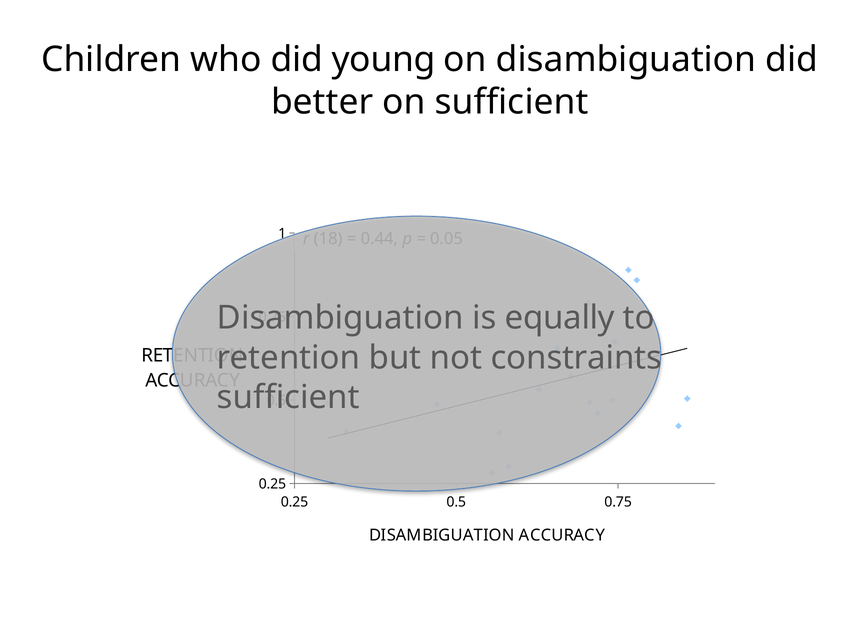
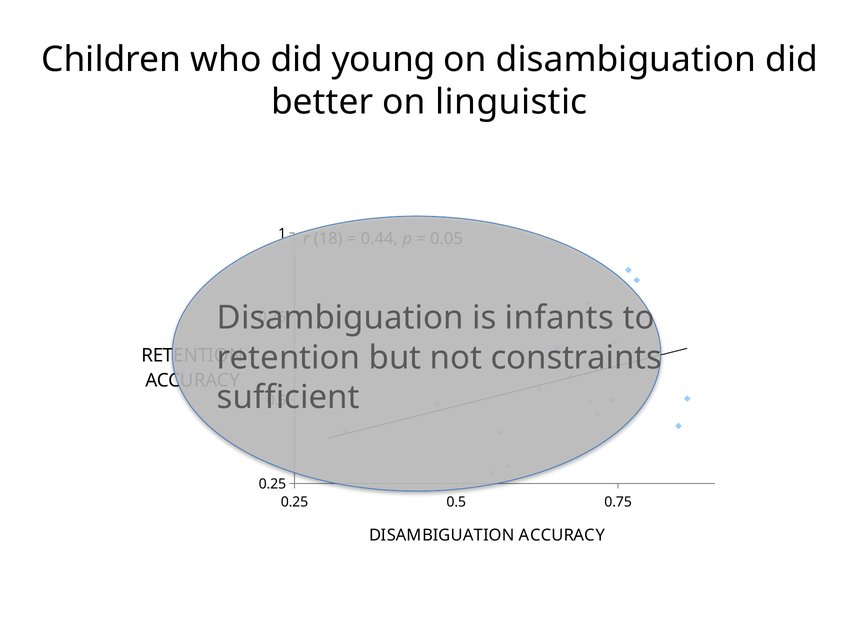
on sufficient: sufficient -> linguistic (511, 102)
equally: equally -> infants (559, 318)
